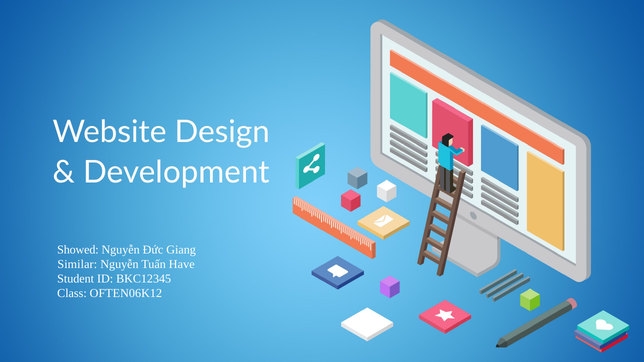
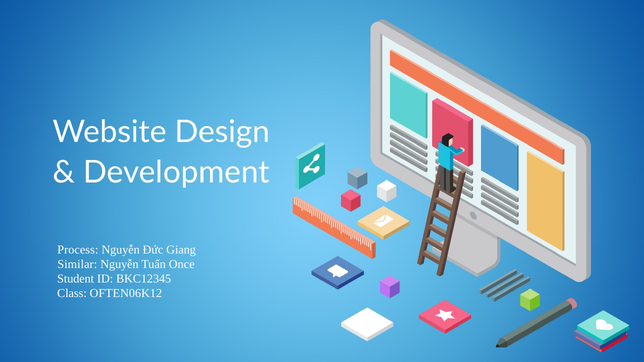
Showed: Showed -> Process (78, 250)
Have: Have -> Once (182, 264)
